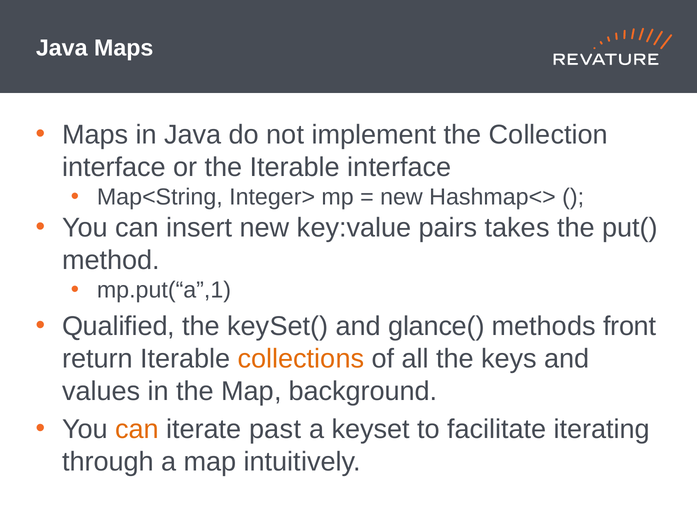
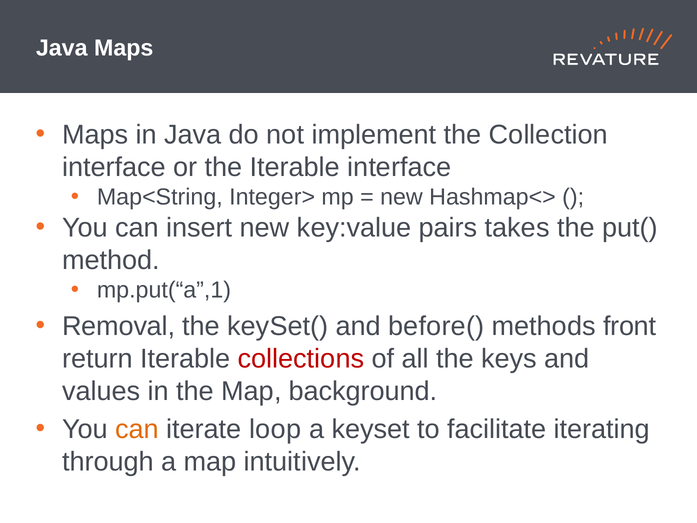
Qualified: Qualified -> Removal (119, 326)
glance(: glance( -> before( (436, 326)
collections colour: orange -> red (301, 358)
past: past -> loop (275, 429)
